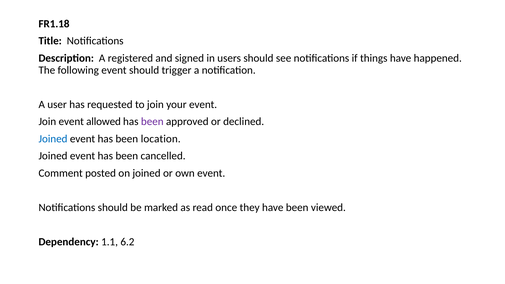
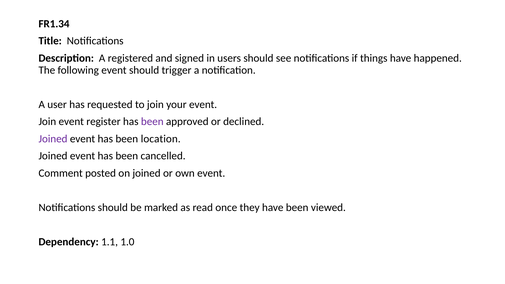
FR1.18: FR1.18 -> FR1.34 (54, 24)
allowed: allowed -> register (103, 122)
Joined colour: blue -> purple (53, 139)
6.2: 6.2 -> 1.0 (127, 242)
